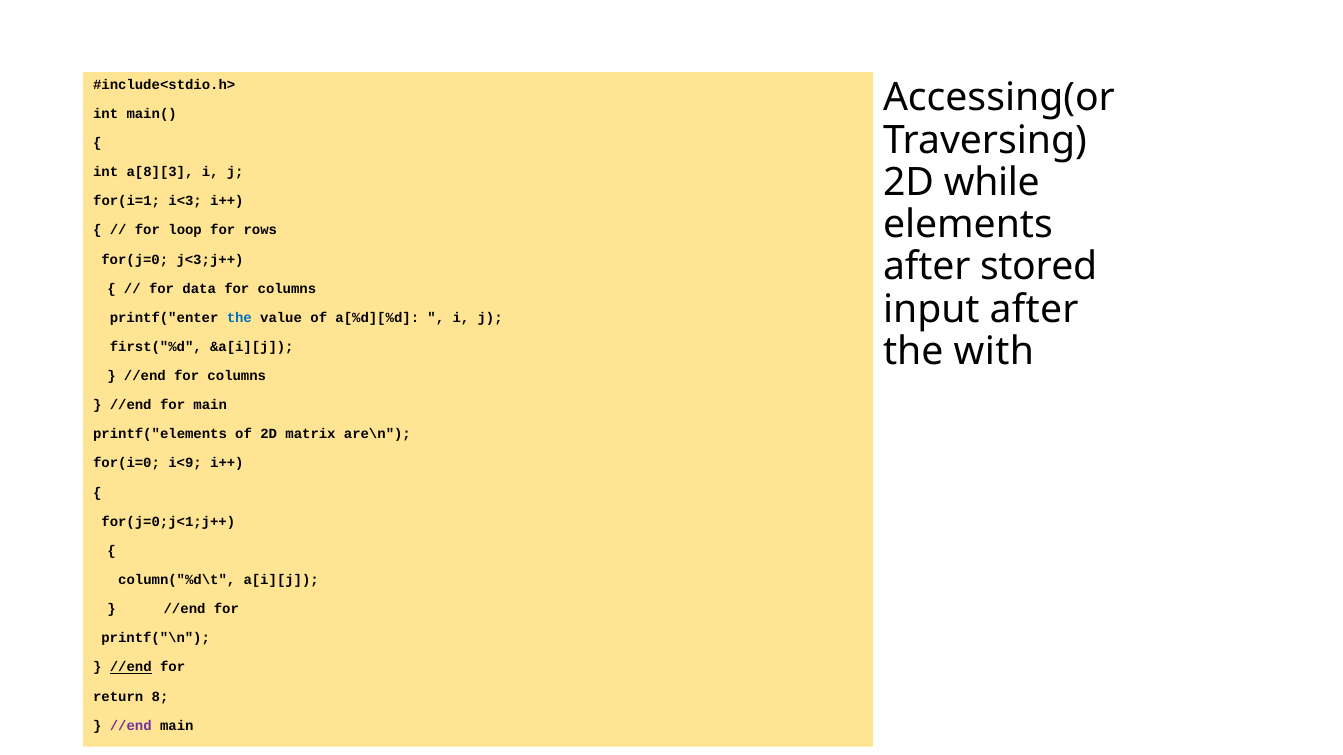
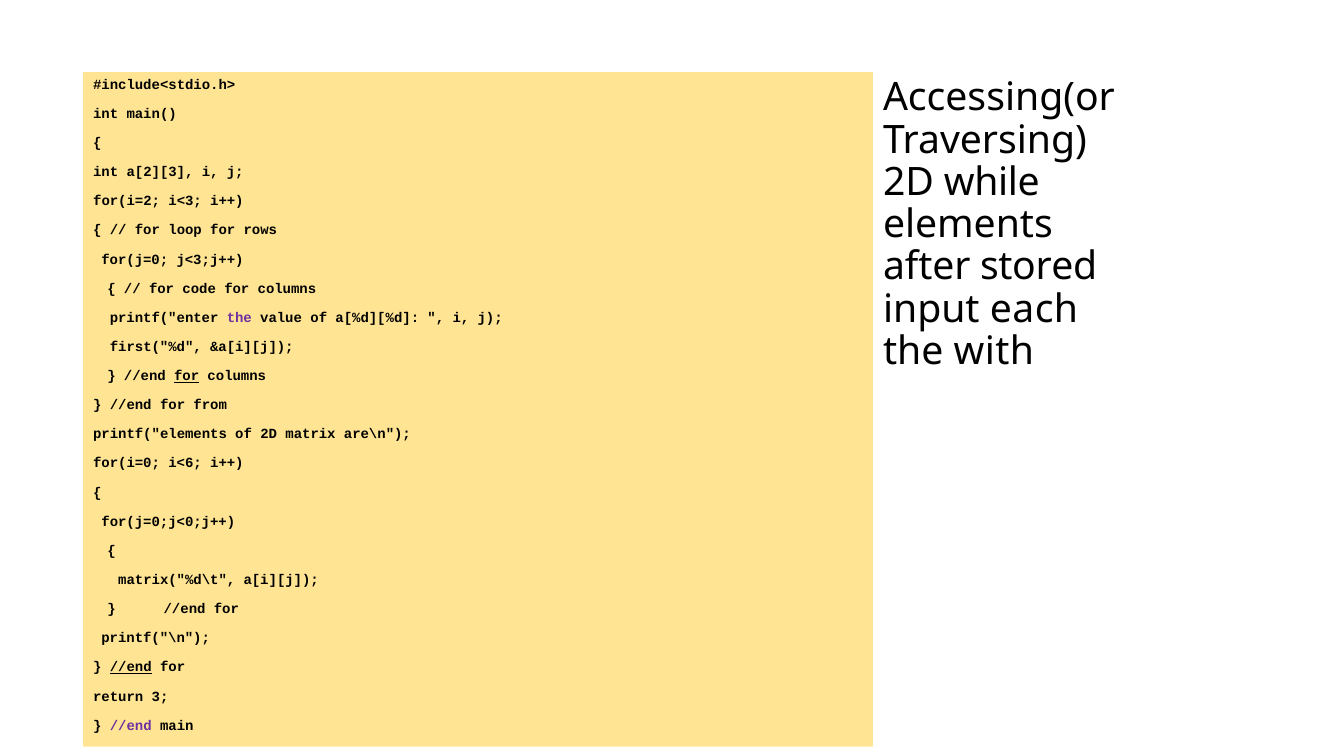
a[8][3: a[8][3 -> a[2][3 (160, 172)
for(i=1: for(i=1 -> for(i=2 (127, 201)
data: data -> code (199, 289)
input after: after -> each (1034, 309)
the colour: blue -> purple (239, 318)
for underline: none -> present (187, 376)
for main: main -> from (210, 405)
i<9: i<9 -> i<6 (185, 464)
for(j=0;j<1;j++: for(j=0;j<1;j++ -> for(j=0;j<0;j++ (168, 522)
column("%d\t: column("%d\t -> matrix("%d\t (177, 580)
8: 8 -> 3 (160, 697)
